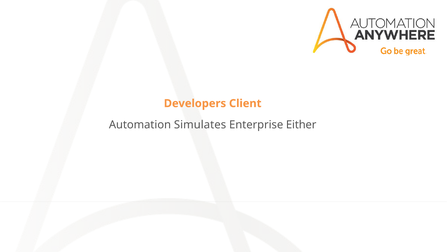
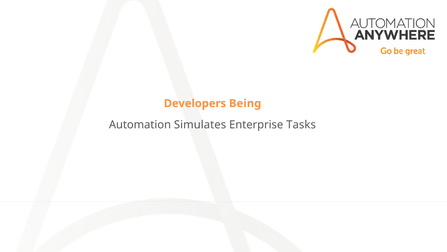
Client: Client -> Being (245, 103)
Either: Either -> Tasks (301, 124)
